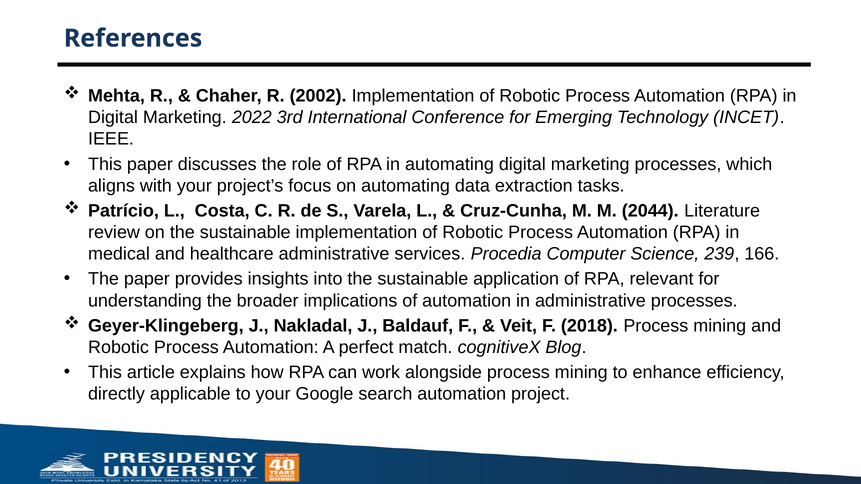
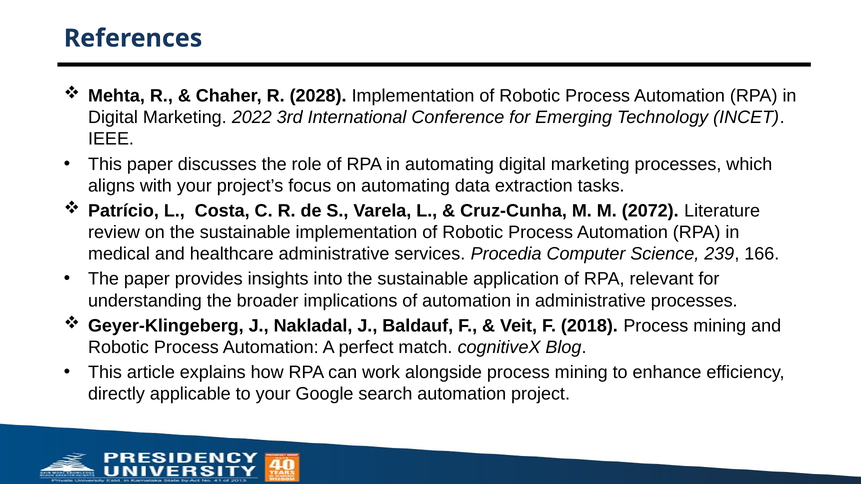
2002: 2002 -> 2028 (318, 96)
2044: 2044 -> 2072 (650, 211)
